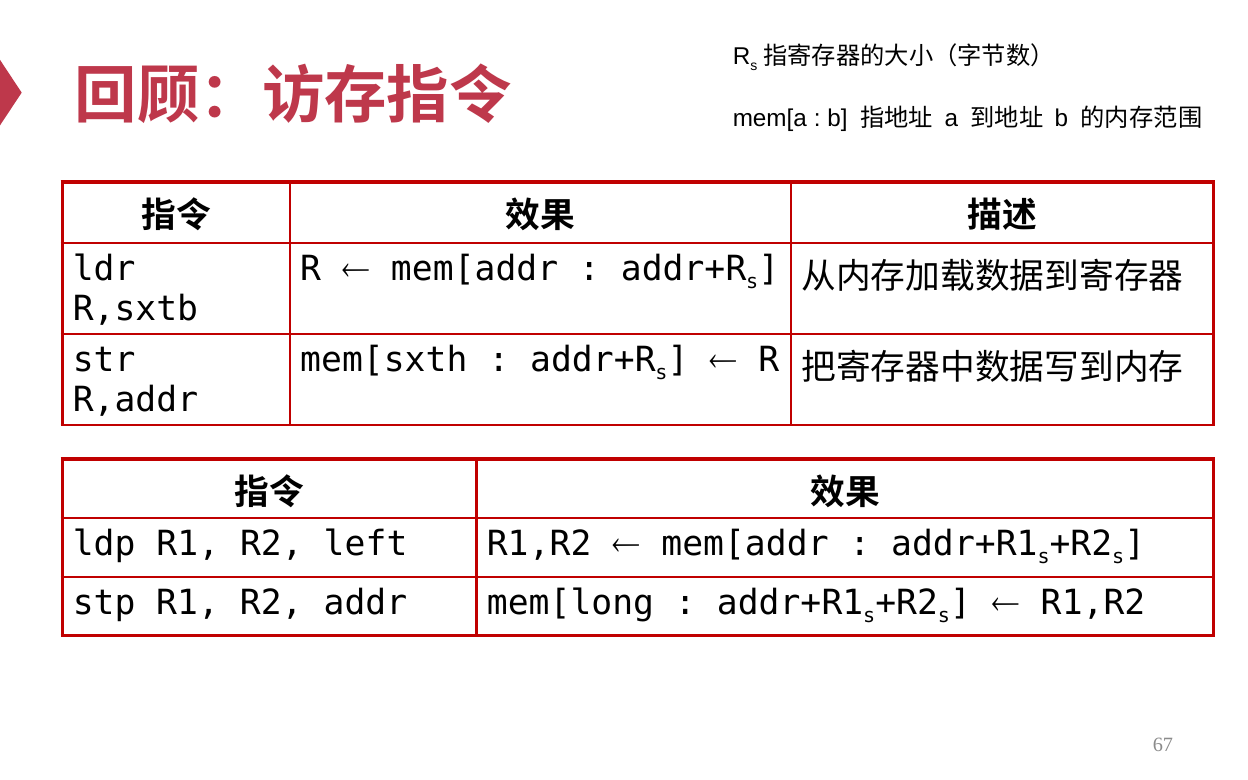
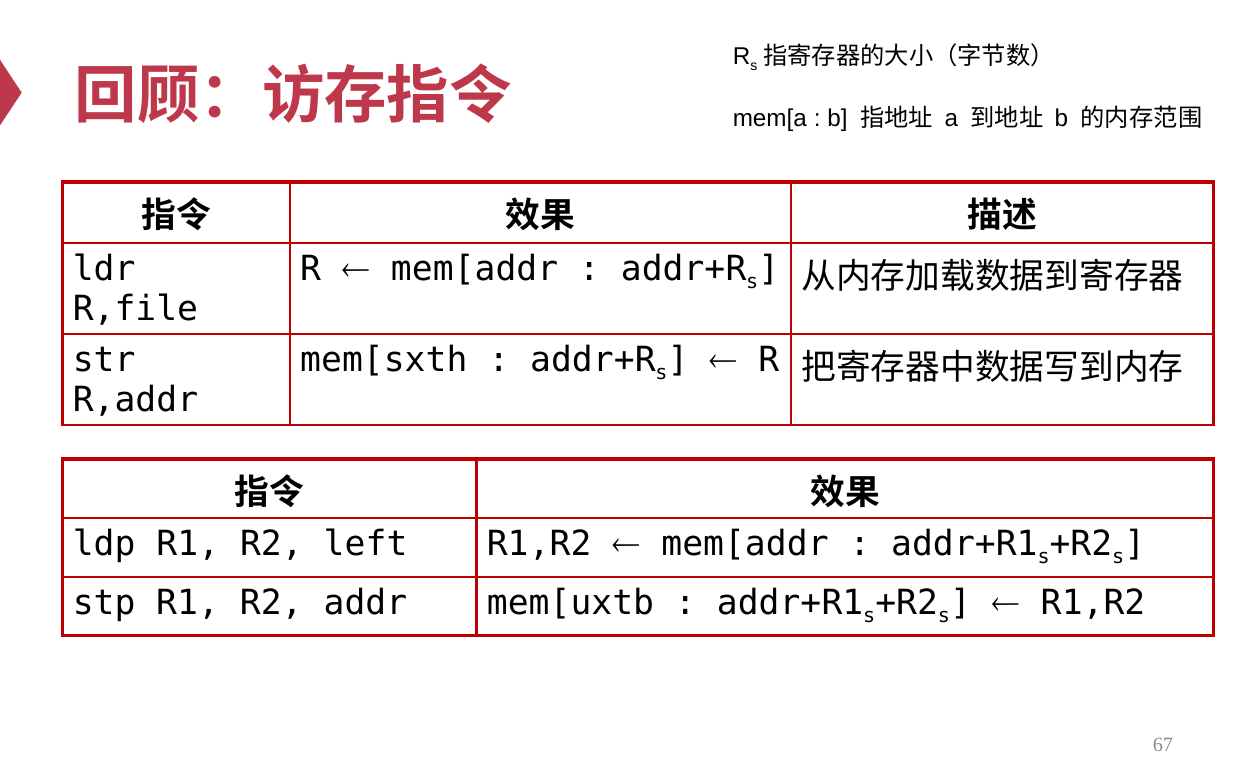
R,sxtb: R,sxtb -> R,file (135, 309)
mem[long: mem[long -> mem[uxtb (571, 603)
